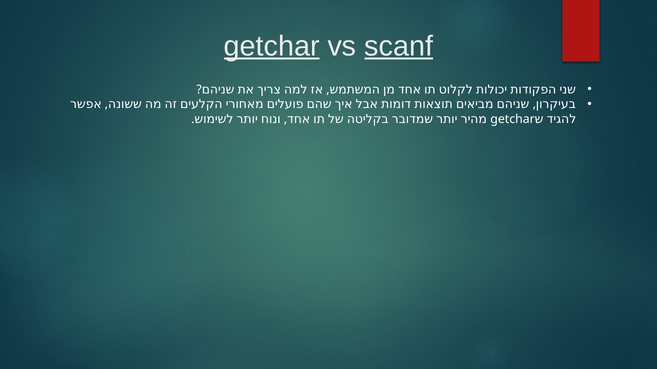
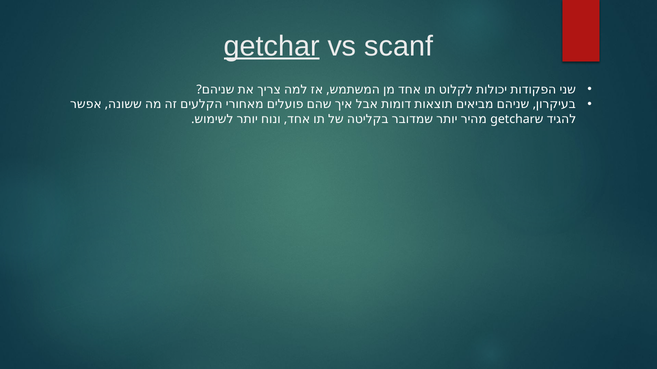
scanf underline: present -> none (399, 46)
